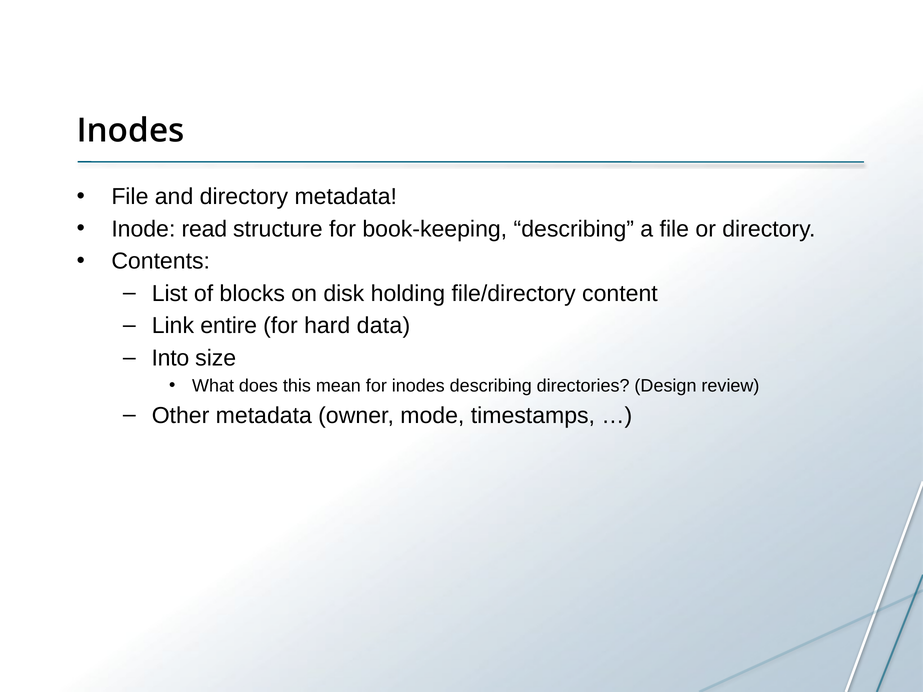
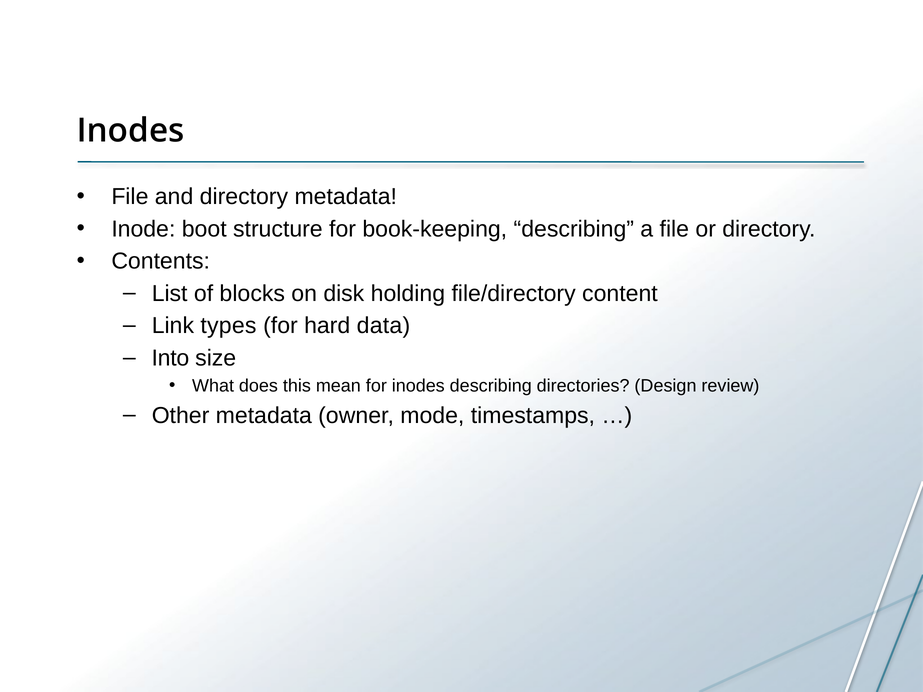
read: read -> boot (204, 229)
entire: entire -> types (228, 326)
